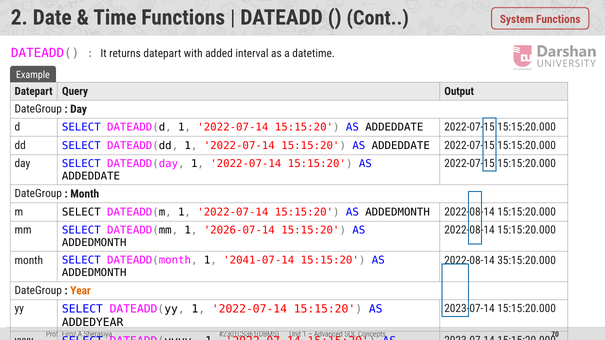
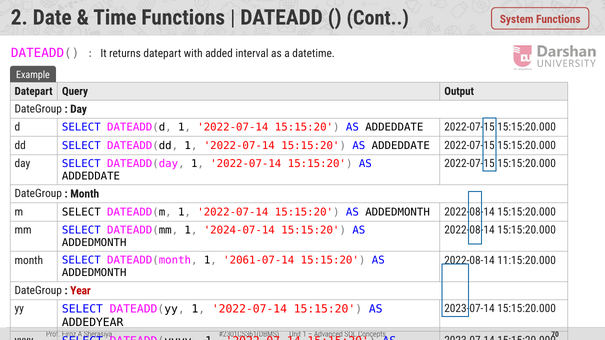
2026-07-14: 2026-07-14 -> 2024-07-14 (239, 230)
2041-07-14: 2041-07-14 -> 2061-07-14 (259, 261)
35:15:20.000: 35:15:20.000 -> 11:15:20.000 (527, 261)
Year colour: orange -> red (80, 291)
